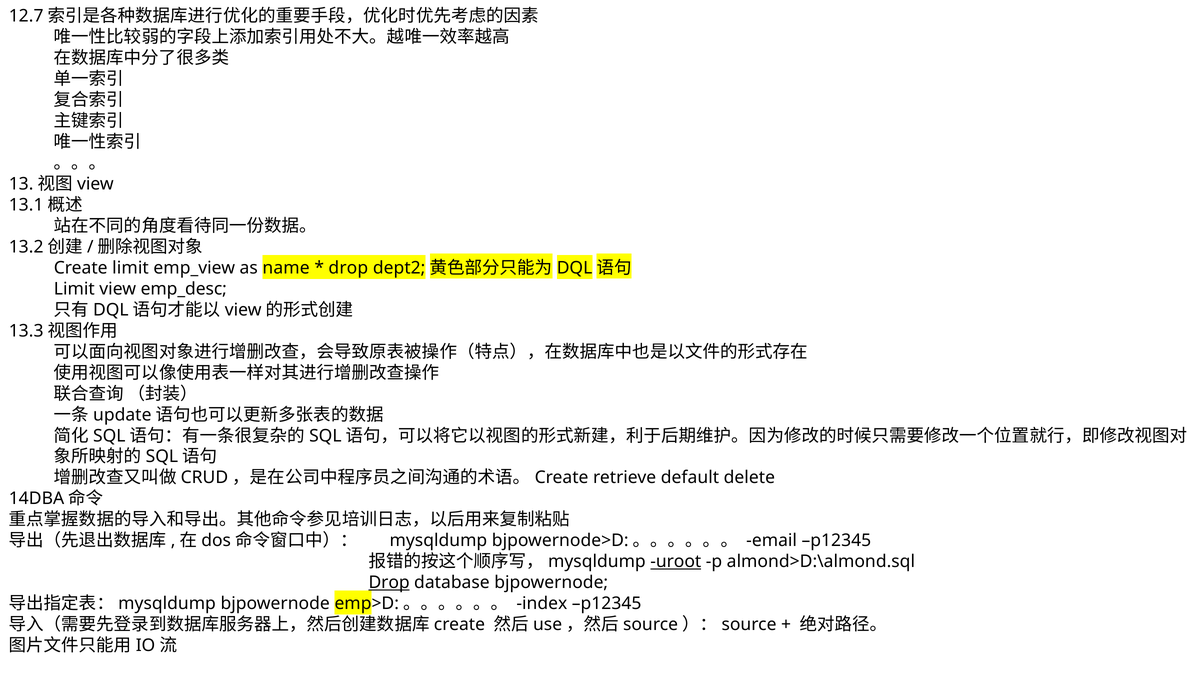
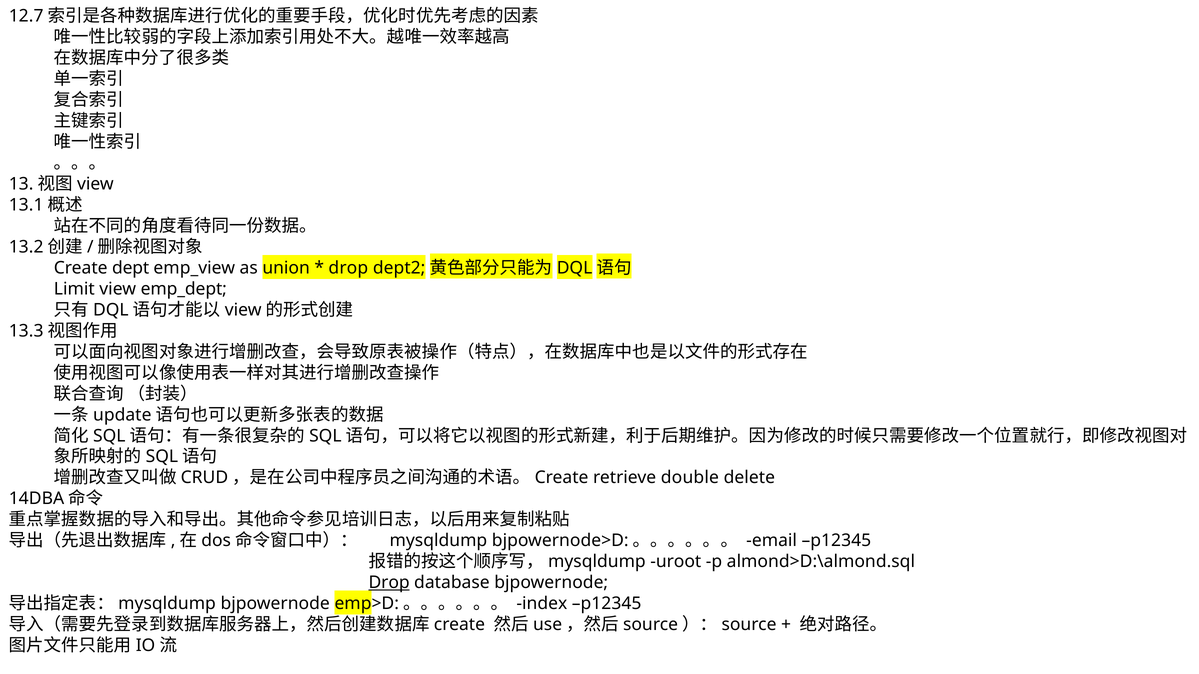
Create limit: limit -> dept (131, 268)
name: name -> union (286, 268)
emp_desc: emp_desc -> emp_dept (184, 289)
default: default -> double (690, 478)
uroot underline: present -> none (676, 562)
